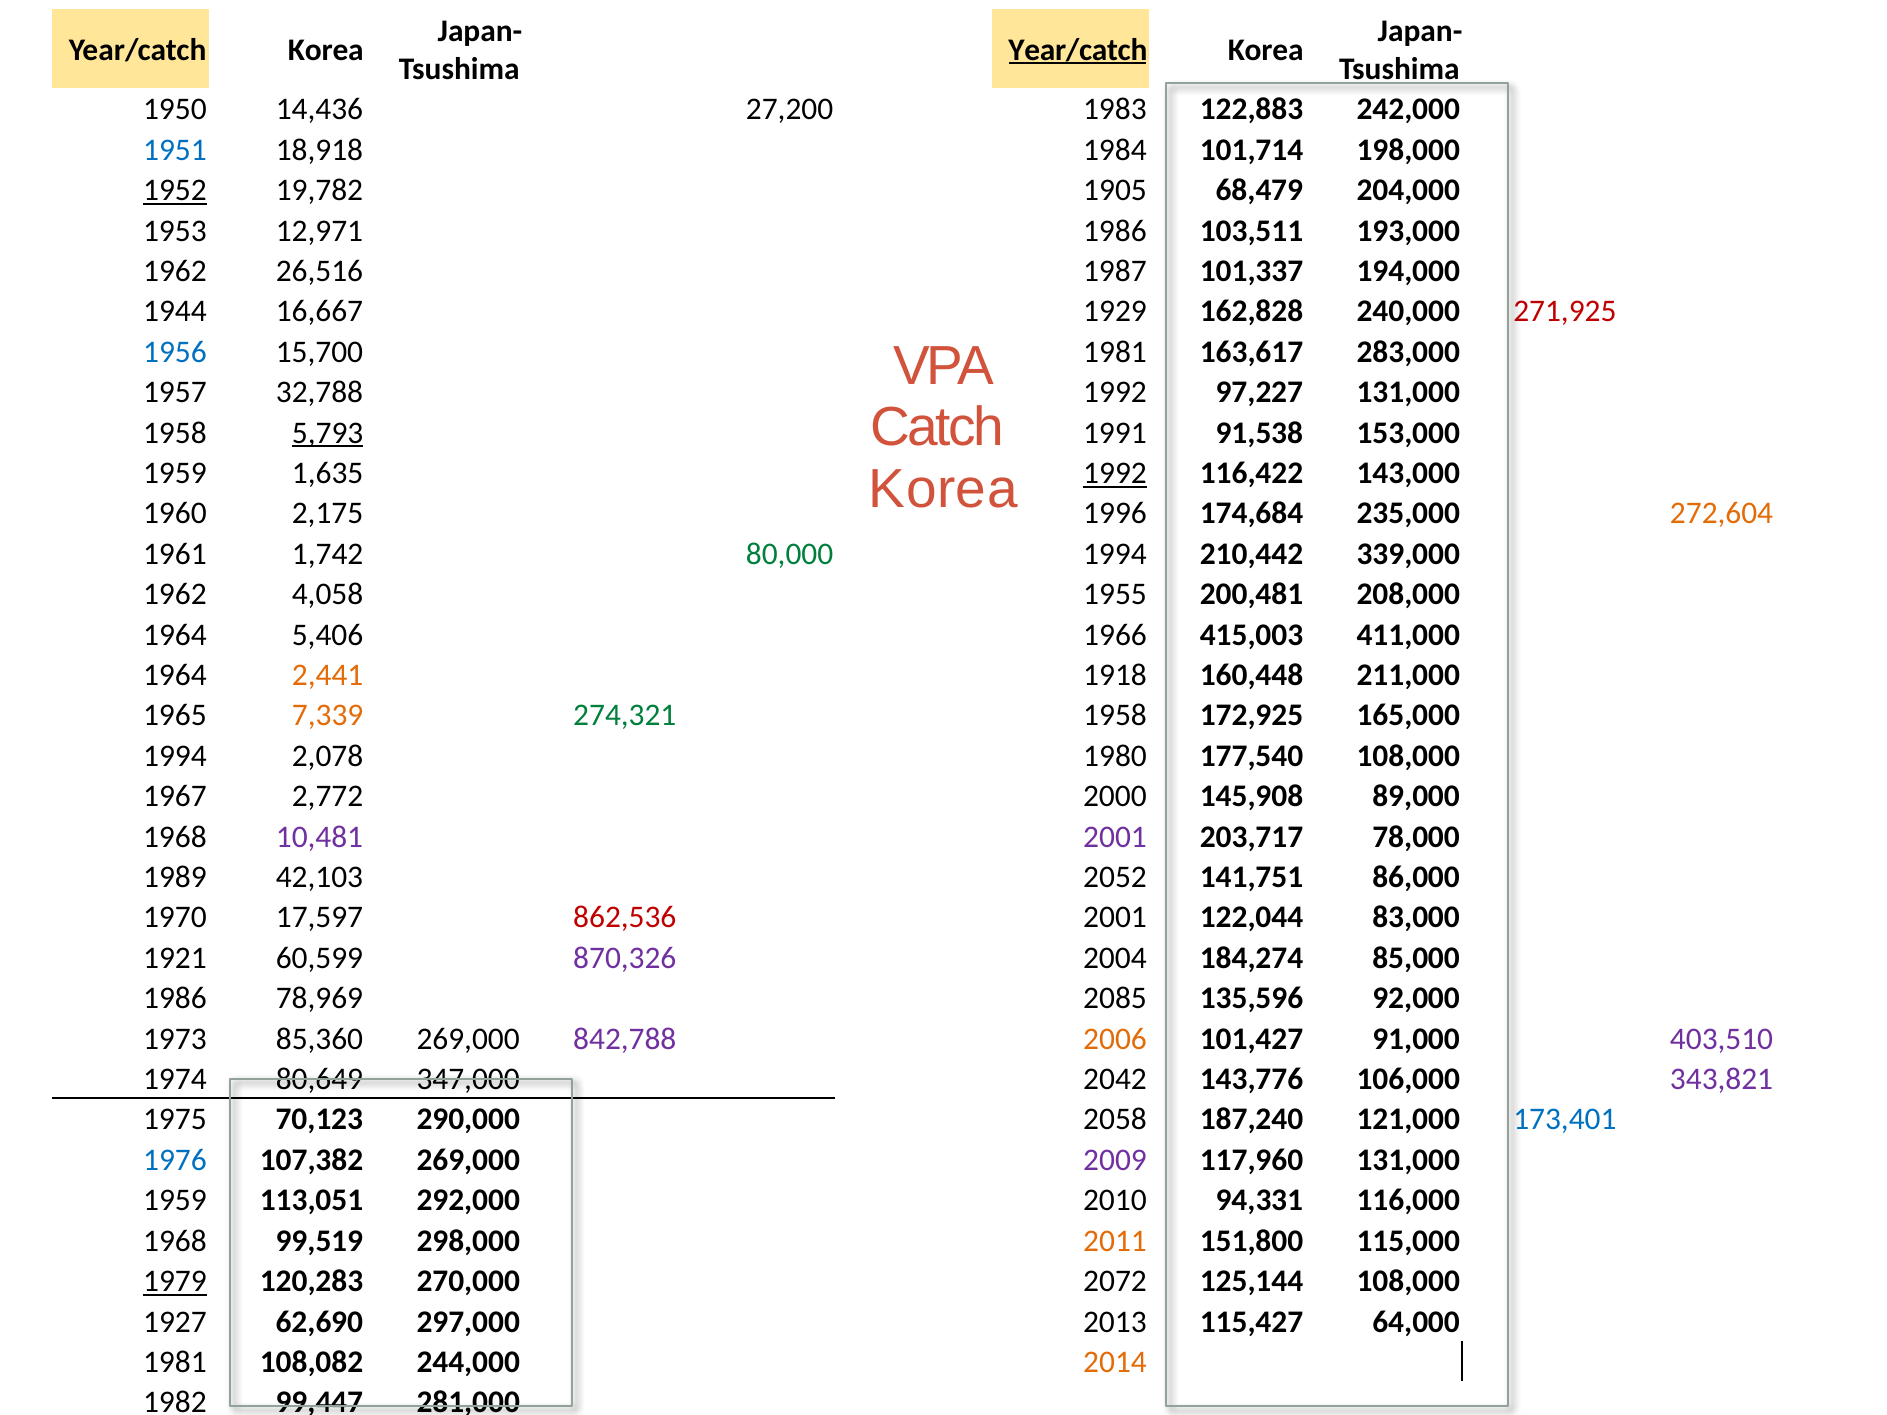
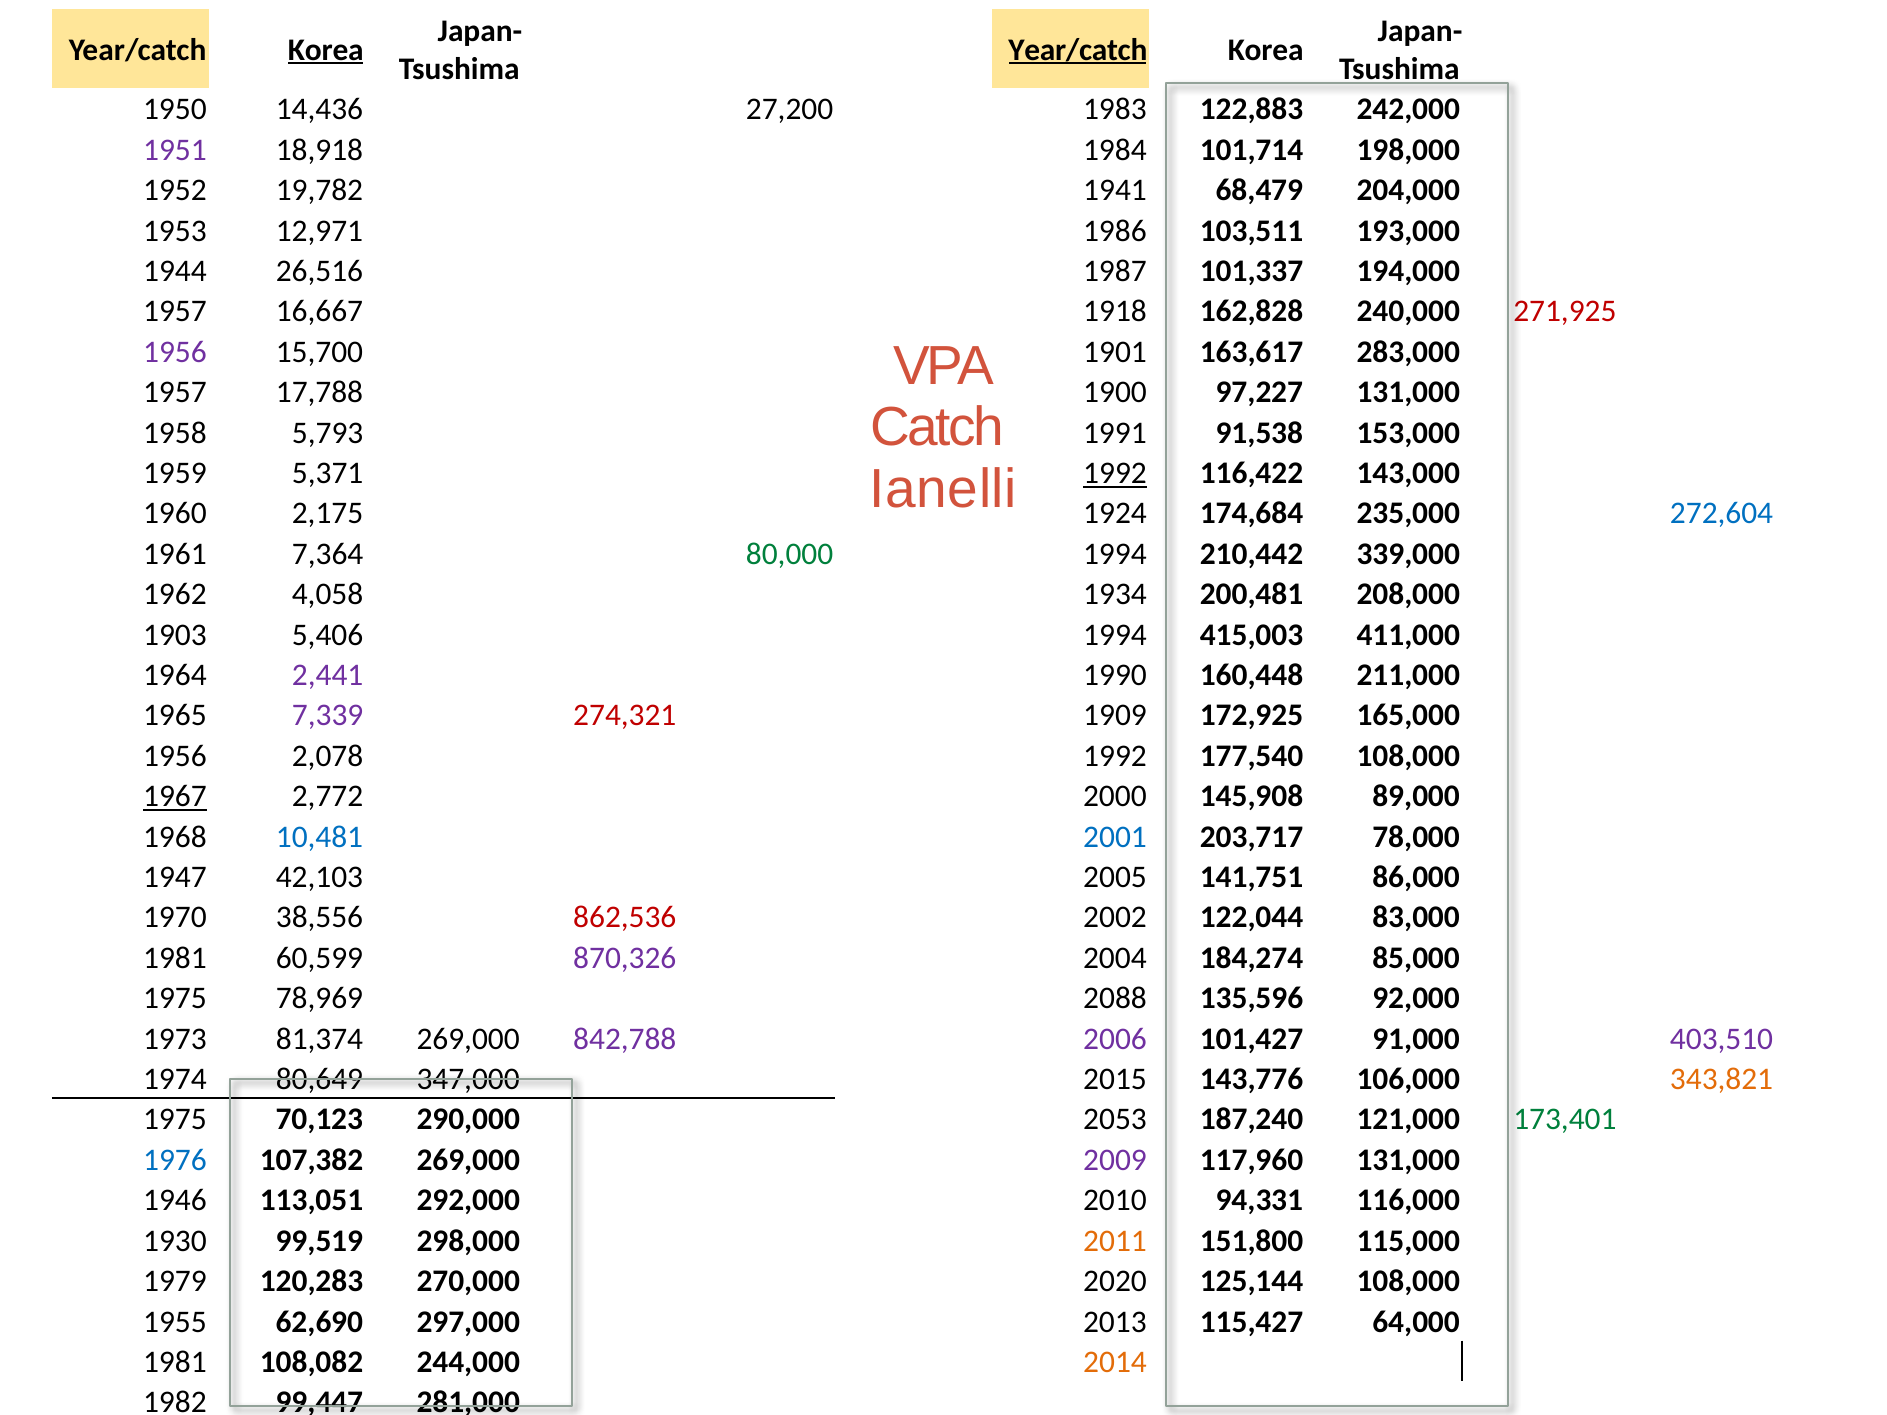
Korea underline: none -> present (326, 50)
1951 colour: blue -> purple (175, 150)
1952 underline: present -> none (175, 190)
1905: 1905 -> 1941 (1115, 190)
1962: 1962 -> 1944 (175, 271)
1944: 1944 -> 1957 (175, 312)
1929: 1929 -> 1918 (1115, 312)
1956 colour: blue -> purple (175, 352)
78,000 1981: 1981 -> 1901 (1115, 352)
32,788: 32,788 -> 17,788 (320, 392)
76,000 1992: 1992 -> 1900 (1115, 392)
5,793 underline: present -> none (328, 433)
1,635: 1,635 -> 5,371 (328, 473)
Korea: Korea -> Ianelli (943, 489)
1996: 1996 -> 1924 (1115, 514)
272,604 colour: orange -> blue (1722, 514)
1,742: 1,742 -> 7,364 (328, 554)
1955: 1955 -> 1934 (1115, 594)
1964: 1964 -> 1903 (175, 635)
84,000 1966: 1966 -> 1994 (1115, 635)
2,441 colour: orange -> purple (328, 675)
1918: 1918 -> 1990 (1115, 675)
7,339 colour: orange -> purple (328, 716)
274,321 colour: green -> red (625, 716)
88,000 1958: 1958 -> 1909 (1115, 716)
1994: 1994 -> 1956 (175, 756)
88,000 1980: 1980 -> 1992 (1115, 756)
1967 underline: none -> present (175, 797)
10,481 colour: purple -> blue (320, 837)
2001 colour: purple -> blue (1115, 837)
1989: 1989 -> 1947 (175, 877)
2052: 2052 -> 2005 (1115, 877)
17,597: 17,597 -> 38,556 (320, 918)
173,100 2001: 2001 -> 2002 (1115, 918)
1921: 1921 -> 1981 (175, 958)
1986: 1986 -> 1975 (175, 999)
2085: 2085 -> 2088 (1115, 999)
85,360: 85,360 -> 81,374 (320, 1039)
2006 colour: orange -> purple (1115, 1039)
2042: 2042 -> 2015 (1115, 1079)
343,821 colour: purple -> orange (1722, 1079)
2058: 2058 -> 2053 (1115, 1120)
173,401 colour: blue -> green (1565, 1120)
1959: 1959 -> 1946 (175, 1201)
1968: 1968 -> 1930 (175, 1241)
1979 underline: present -> none (175, 1281)
2072: 2072 -> 2020 (1115, 1281)
1927: 1927 -> 1955 (175, 1322)
